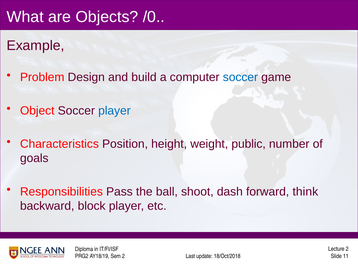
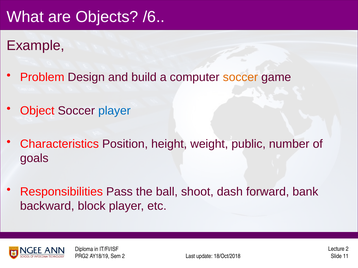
/0: /0 -> /6 (154, 17)
soccer colour: blue -> orange (240, 77)
think: think -> bank (305, 192)
